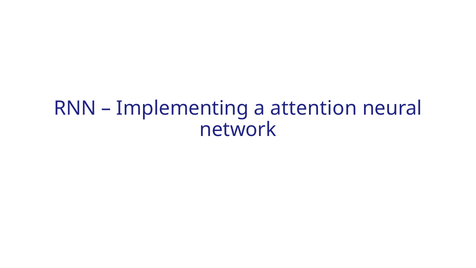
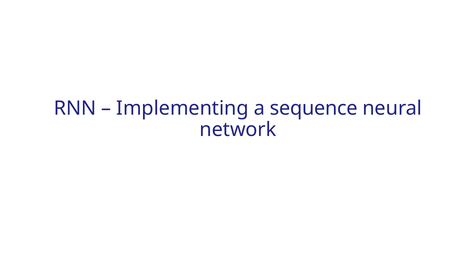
attention: attention -> sequence (314, 108)
